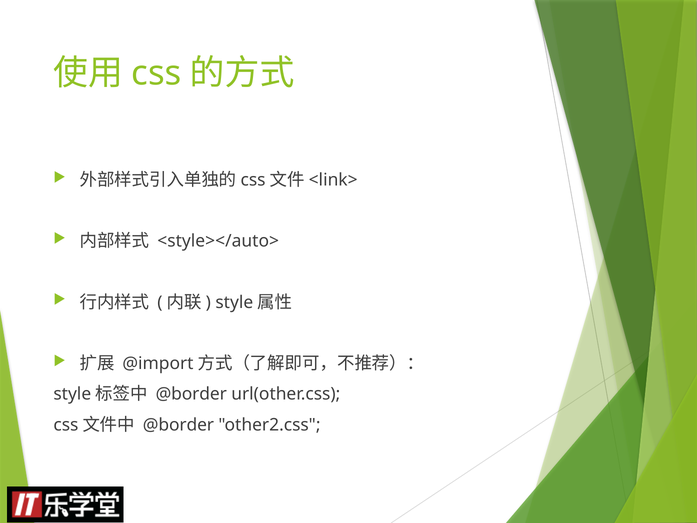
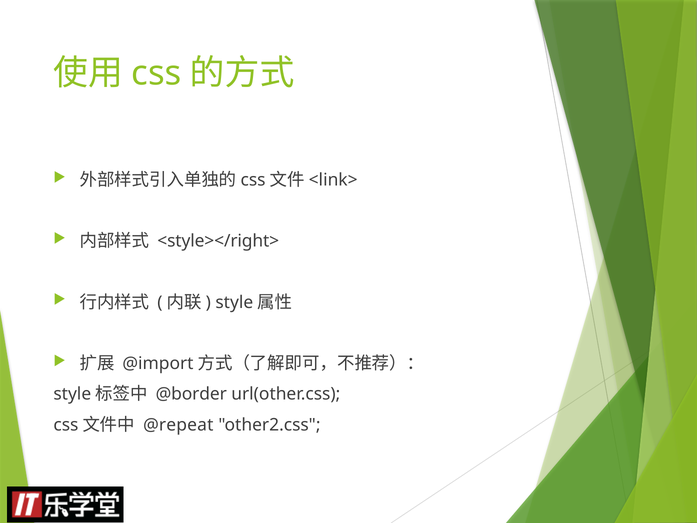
<style></auto>: <style></auto> -> <style></right> (218, 241)
@border: @border -> @repeat (178, 425)
